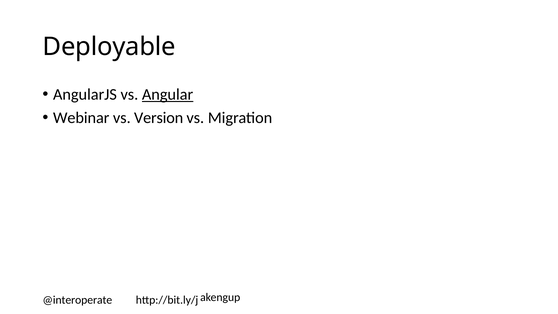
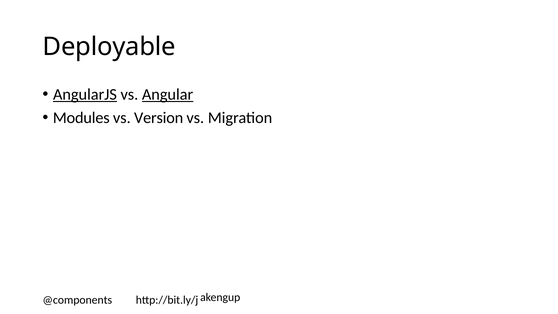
AngularJS underline: none -> present (85, 94)
Webinar: Webinar -> Modules (81, 118)
@interoperate: @interoperate -> @components (77, 300)
